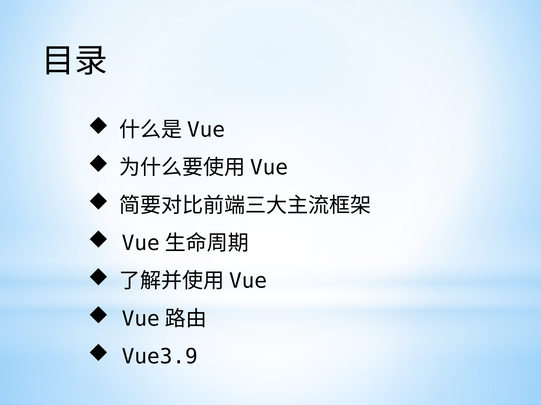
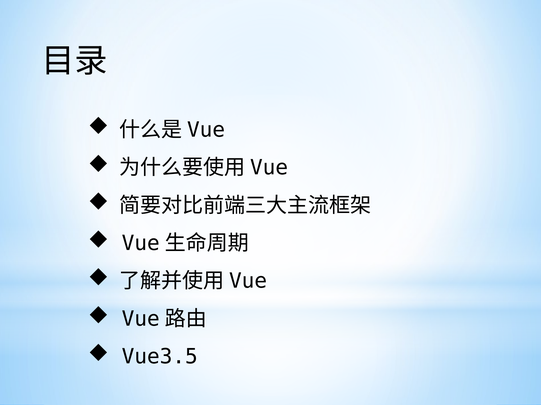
Vue3.9: Vue3.9 -> Vue3.5 (160, 357)
